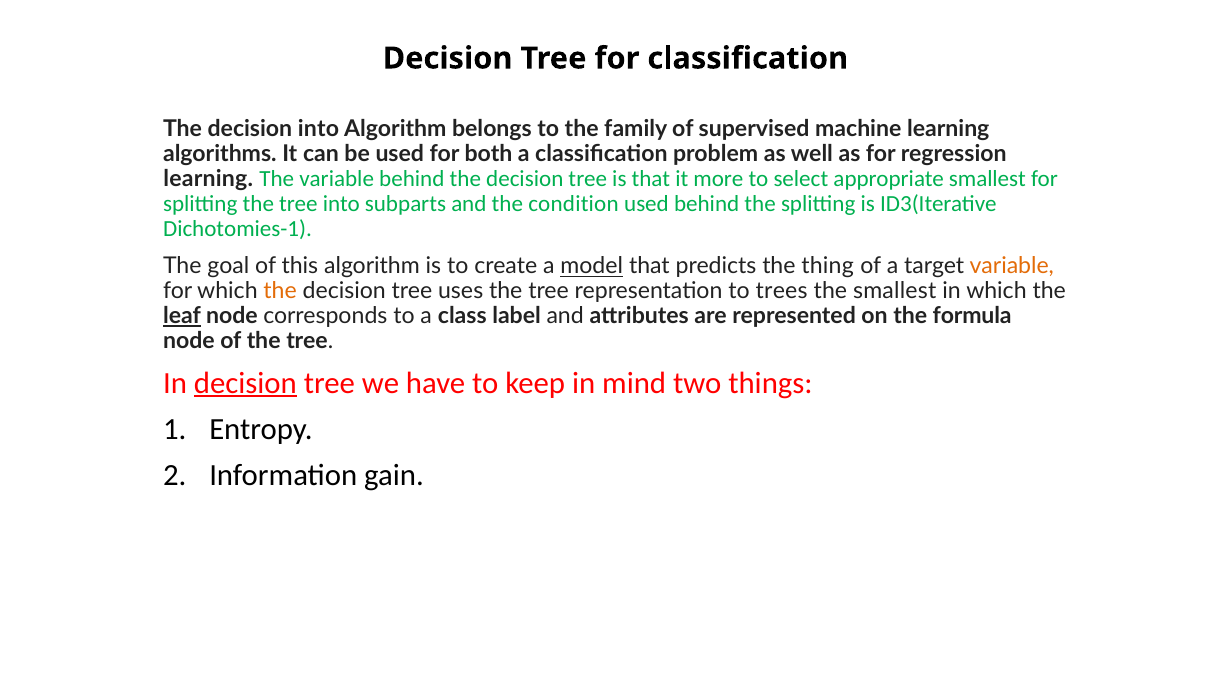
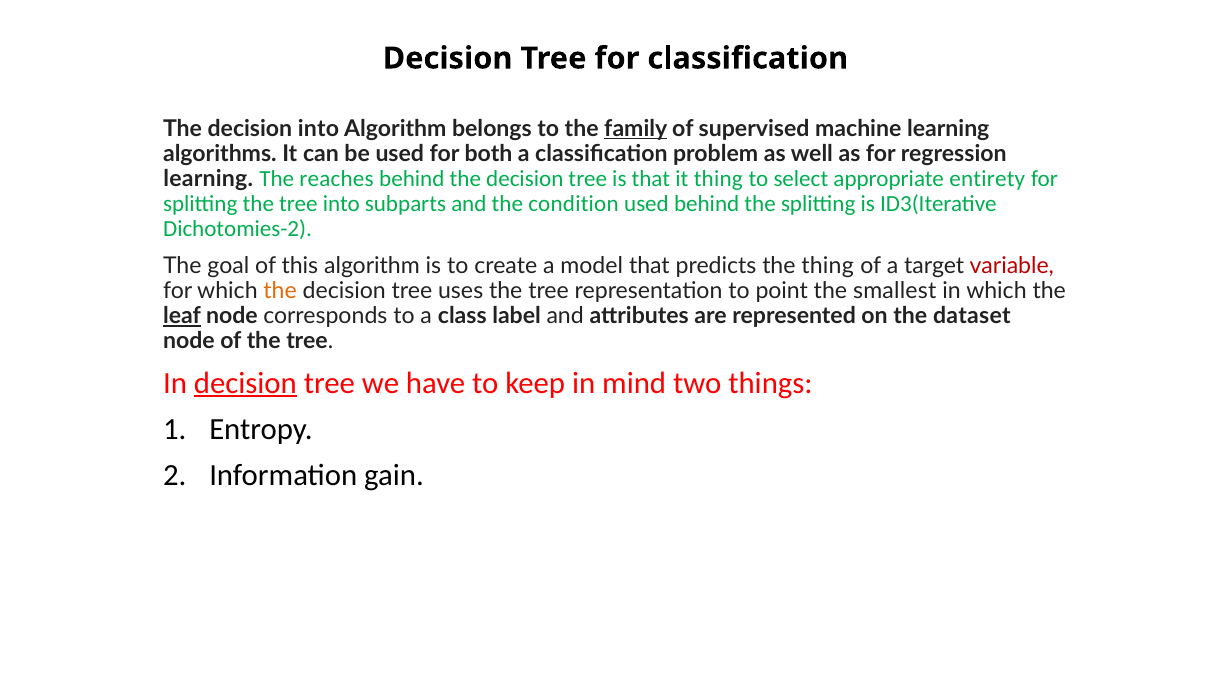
family underline: none -> present (636, 129)
The variable: variable -> reaches (337, 179)
it more: more -> thing (718, 179)
appropriate smallest: smallest -> entirety (987, 179)
Dichotomies-1: Dichotomies-1 -> Dichotomies-2 (237, 229)
model underline: present -> none (592, 266)
variable colour: orange -> red (1012, 266)
trees: trees -> point (782, 291)
formula: formula -> dataset (972, 316)
